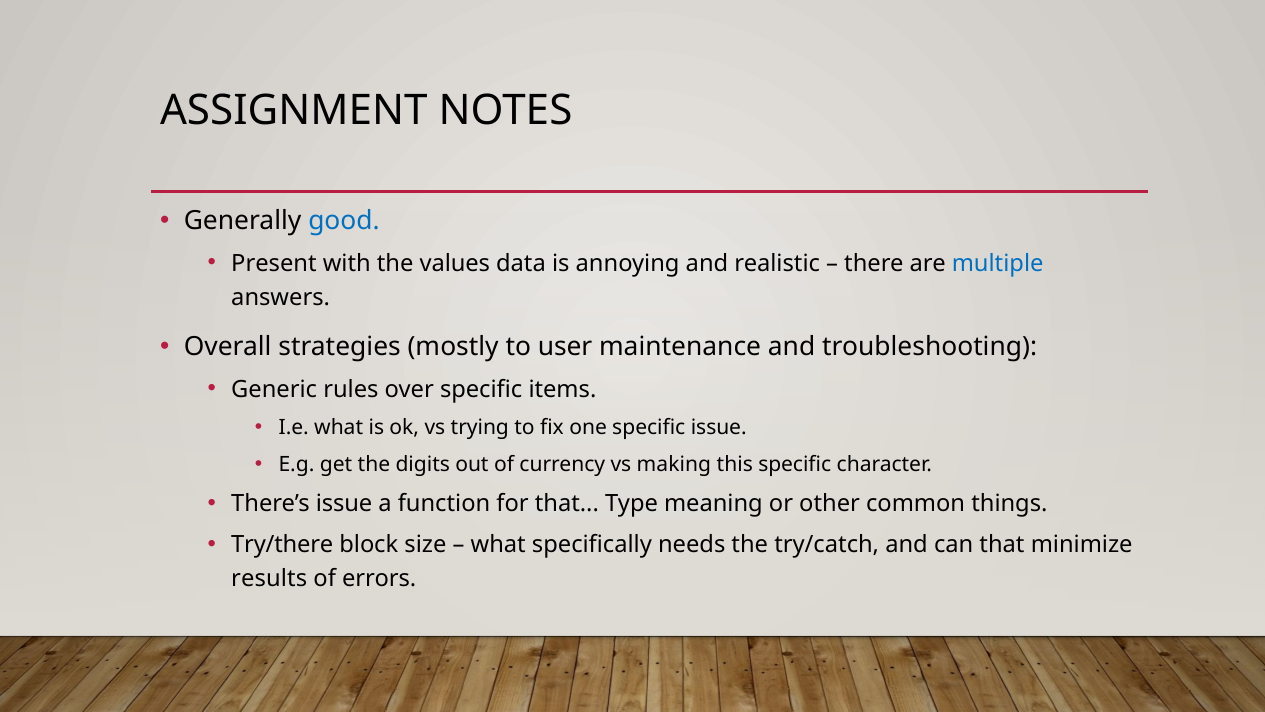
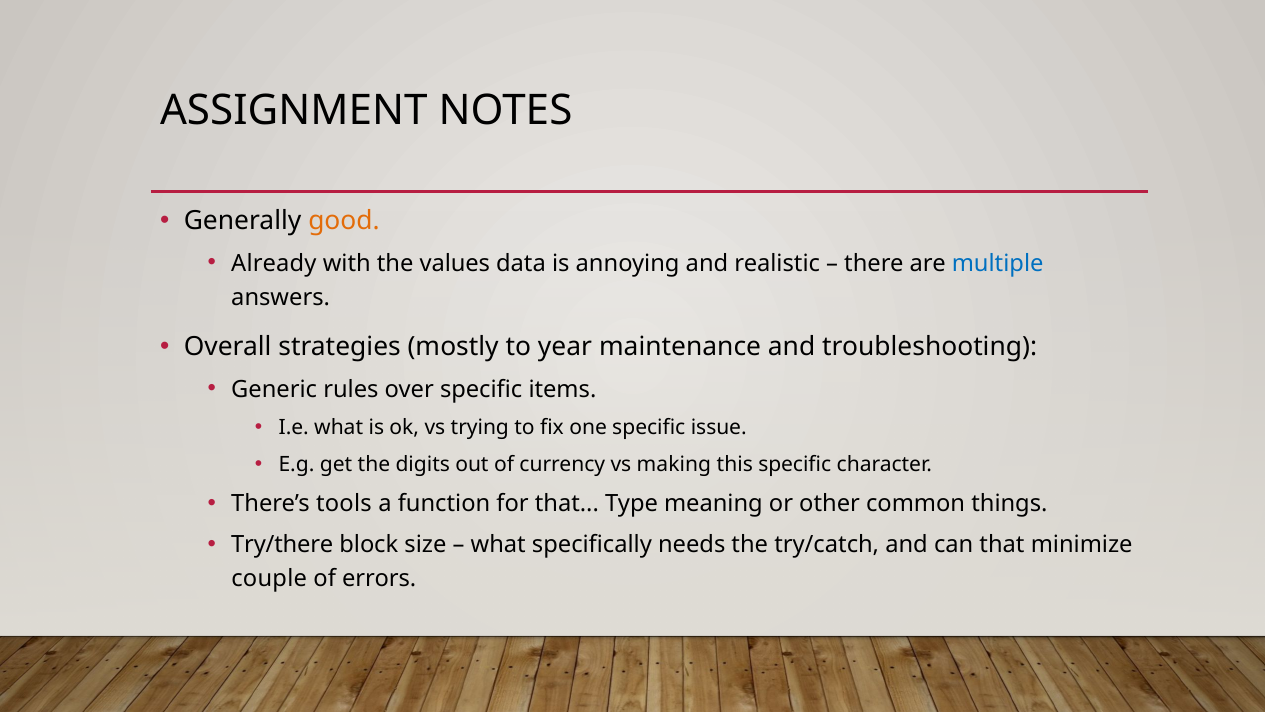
good colour: blue -> orange (344, 221)
Present: Present -> Already (274, 263)
user: user -> year (565, 347)
There’s issue: issue -> tools (344, 504)
results: results -> couple (269, 579)
